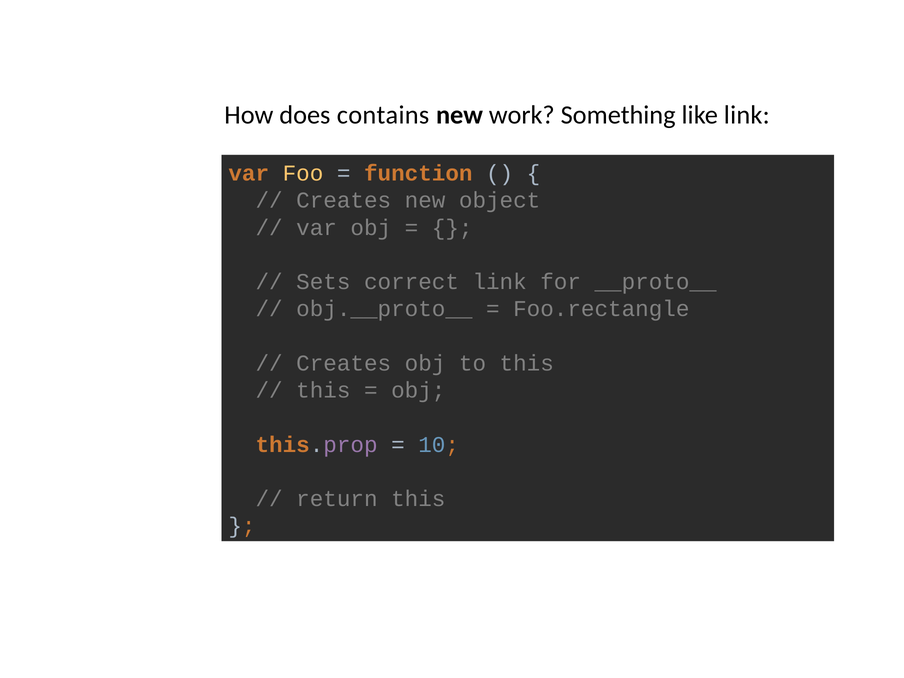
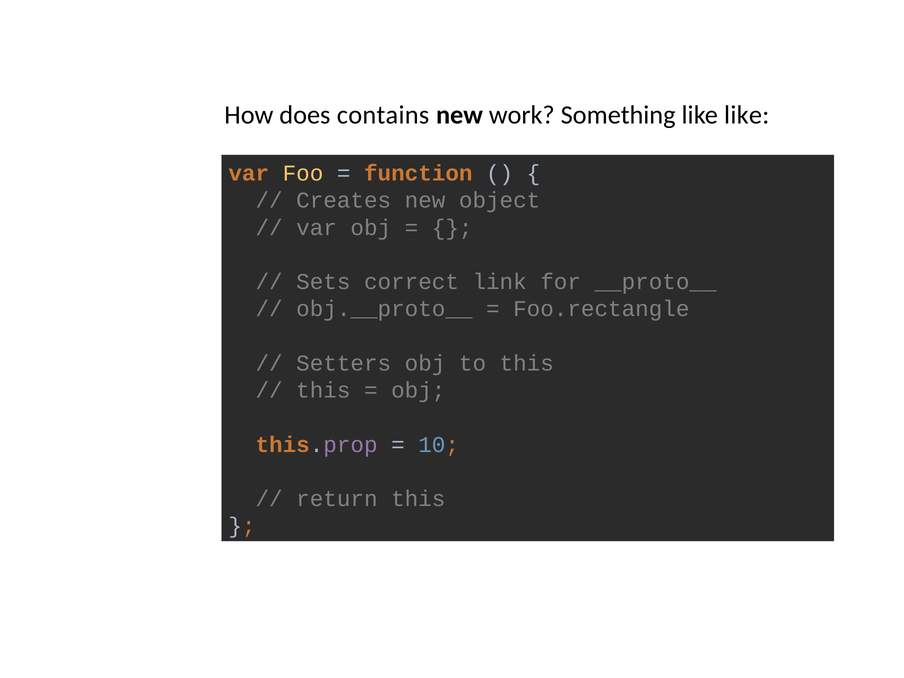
like link: link -> like (747, 115)
Creates: Creates -> Setters (344, 363)
